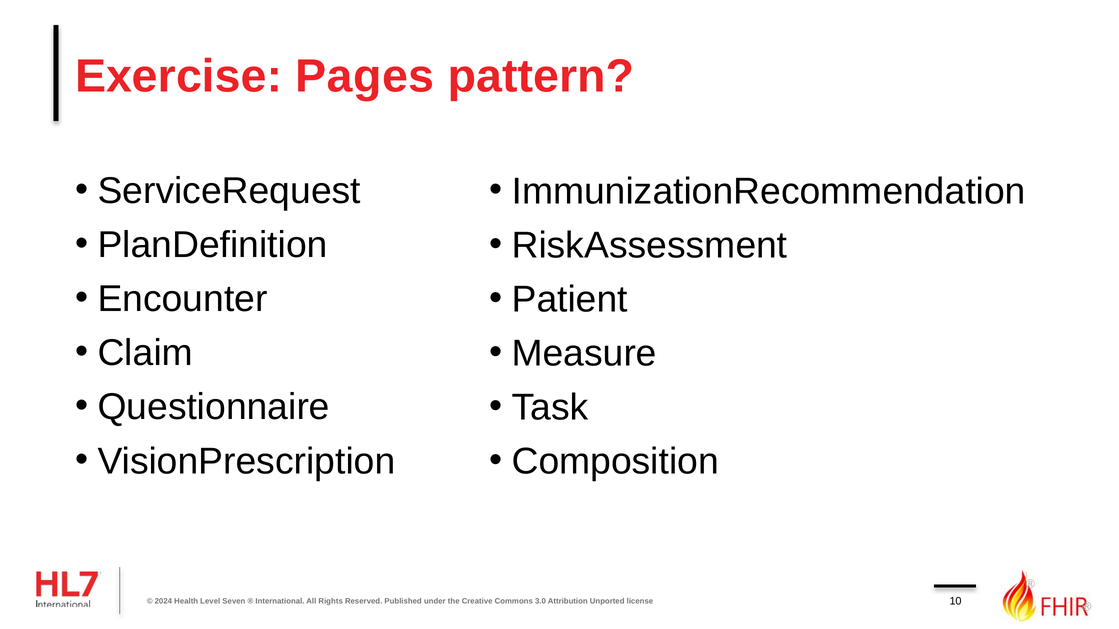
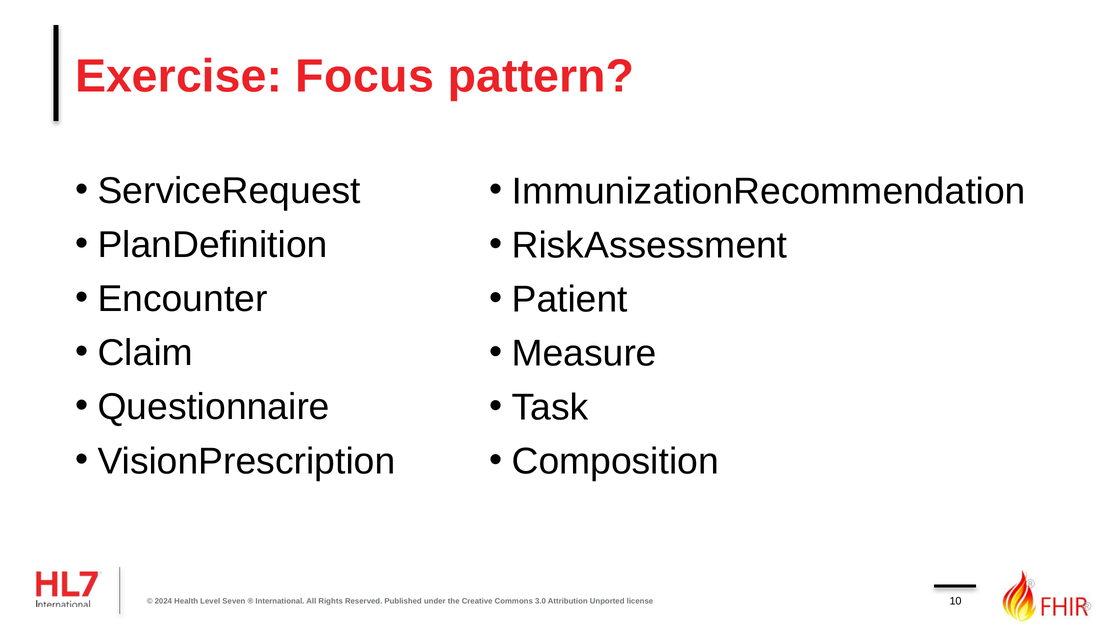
Pages: Pages -> Focus (365, 76)
